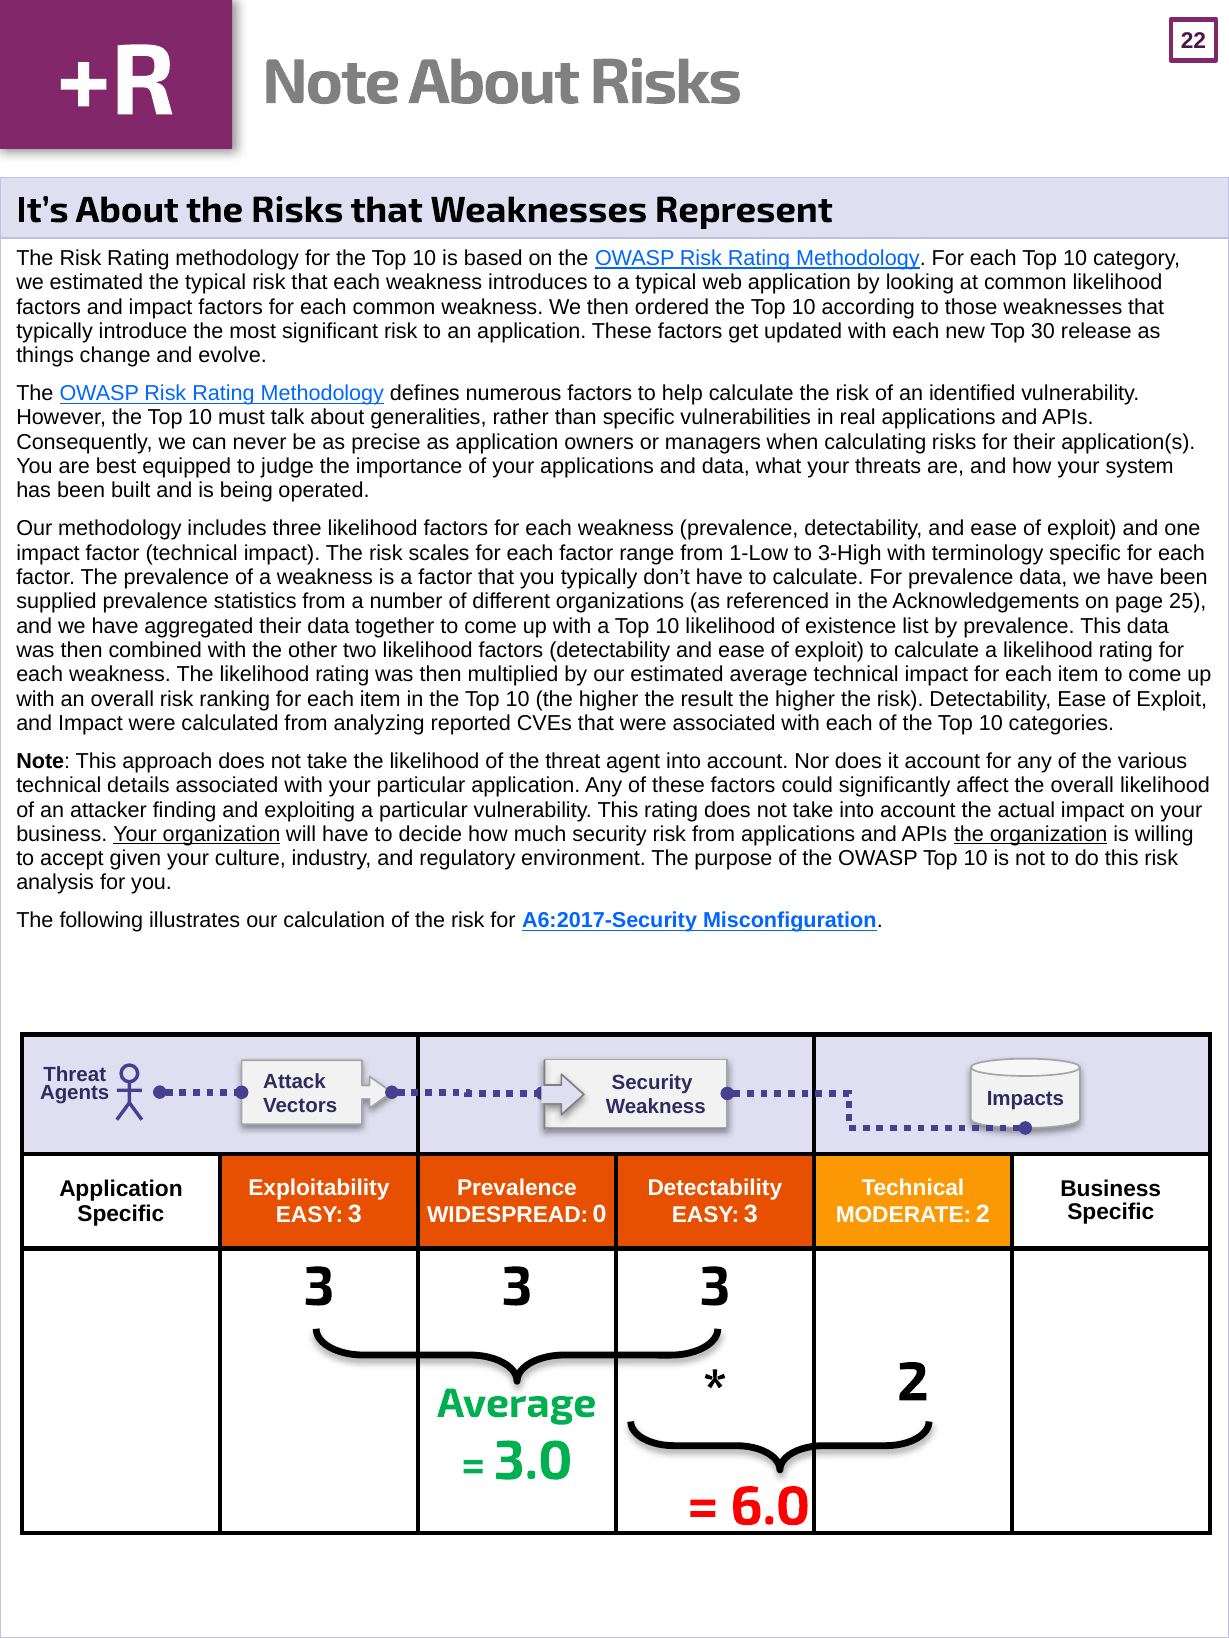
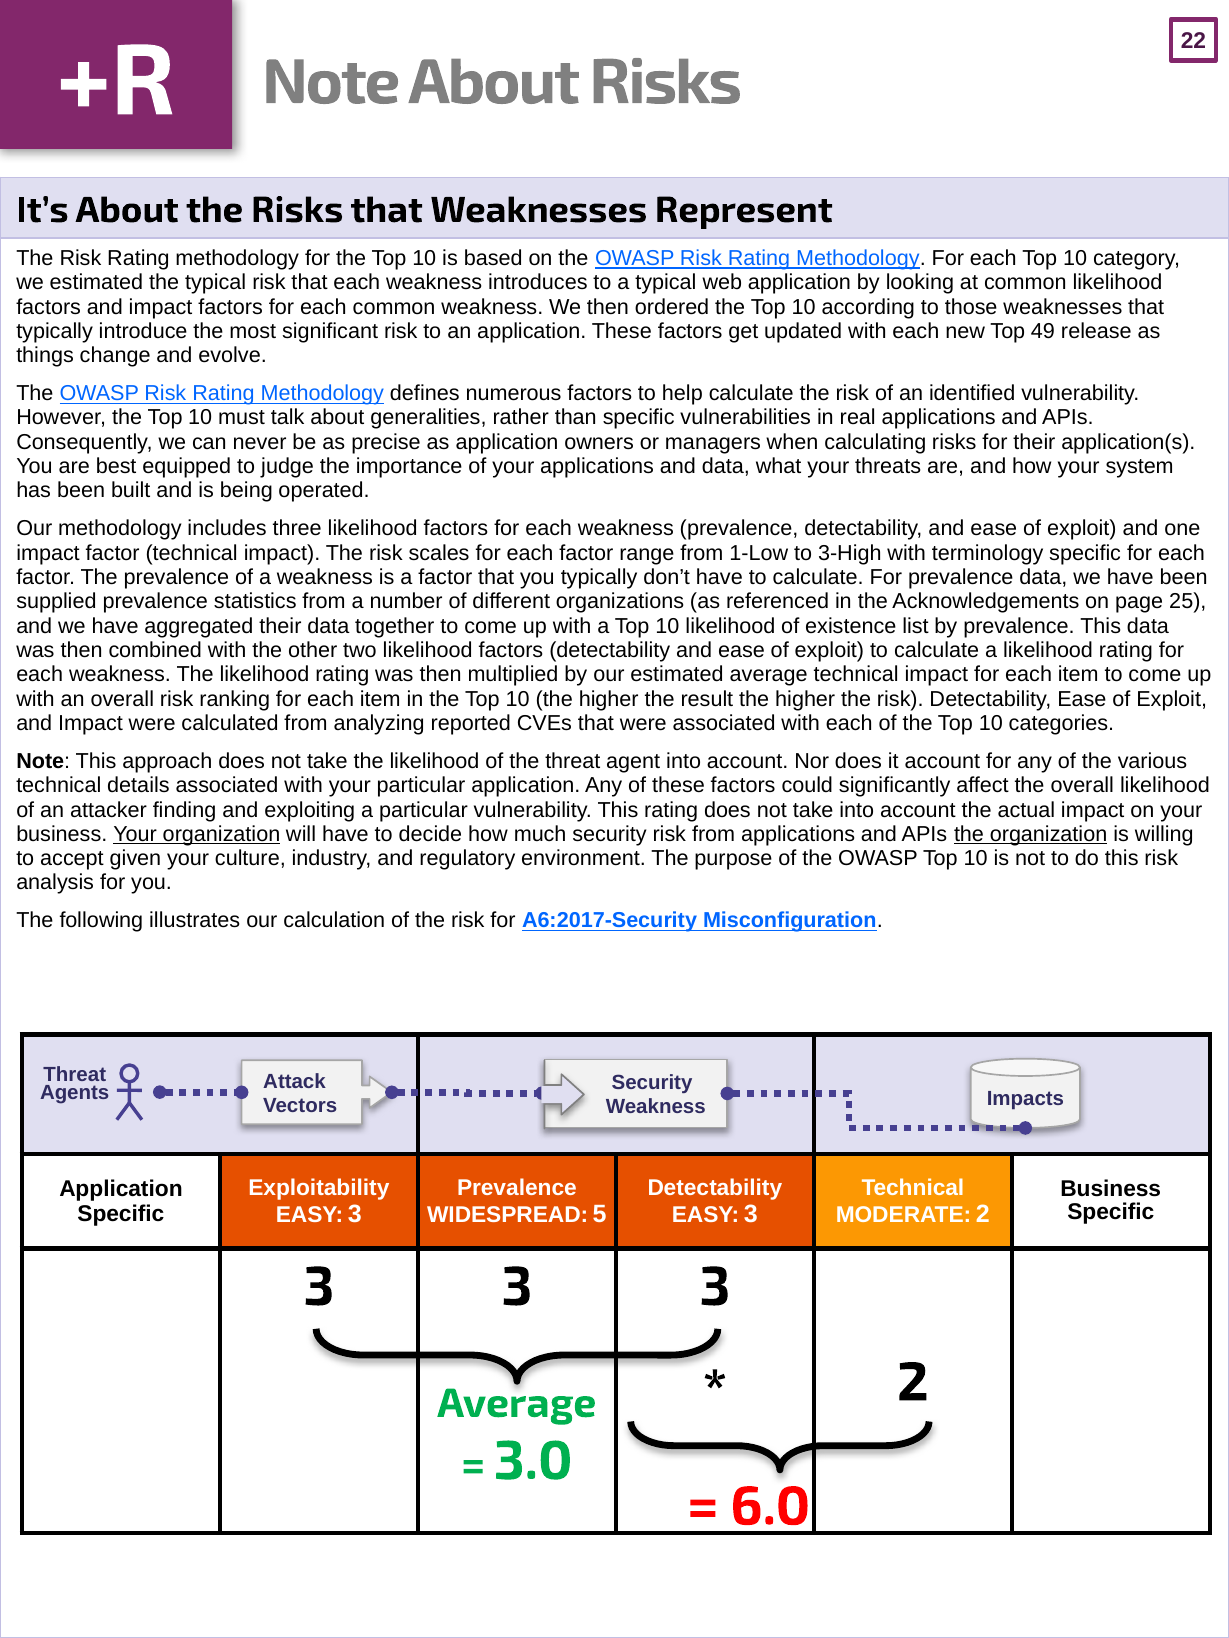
30: 30 -> 49 (1043, 331)
0: 0 -> 5 (600, 1215)
